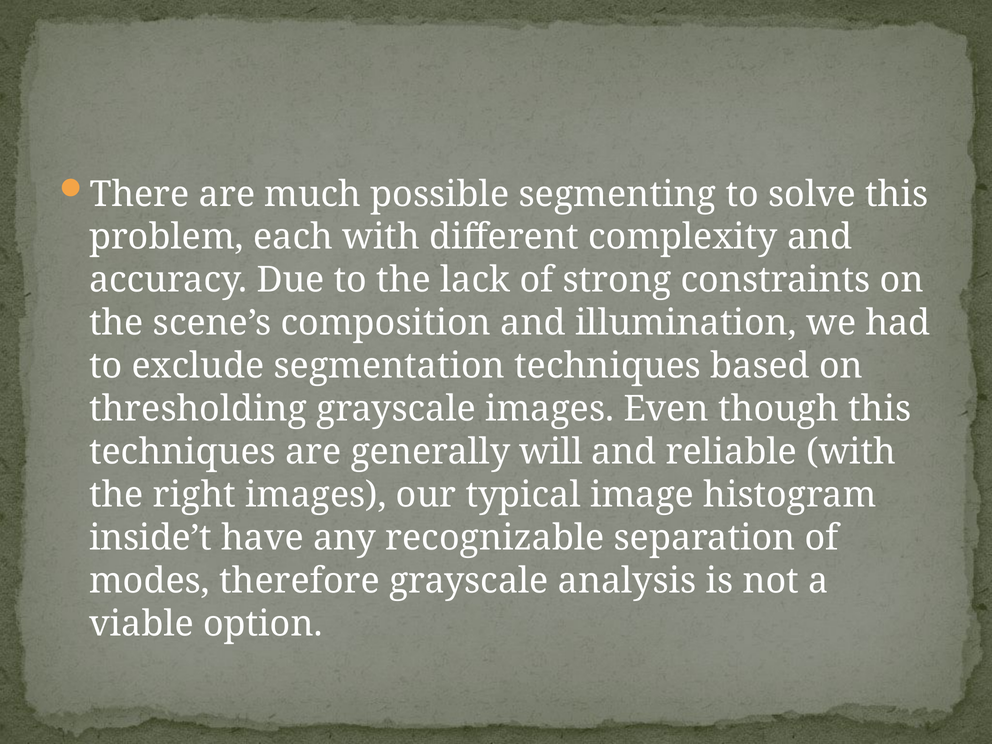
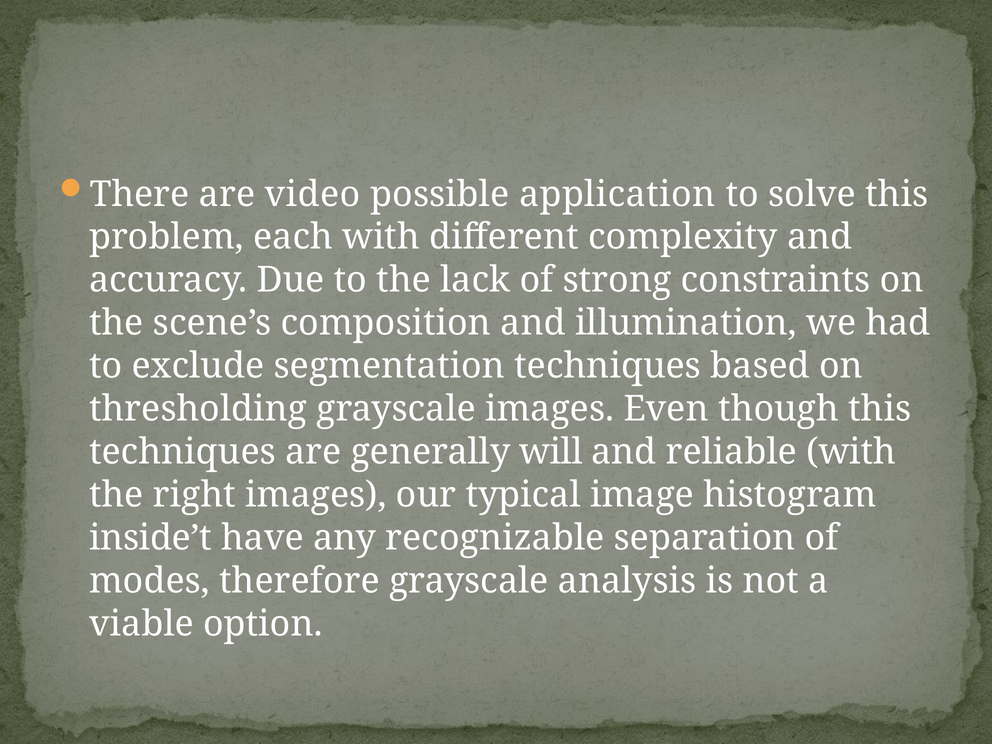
much: much -> video (313, 194)
segmenting: segmenting -> application (617, 194)
